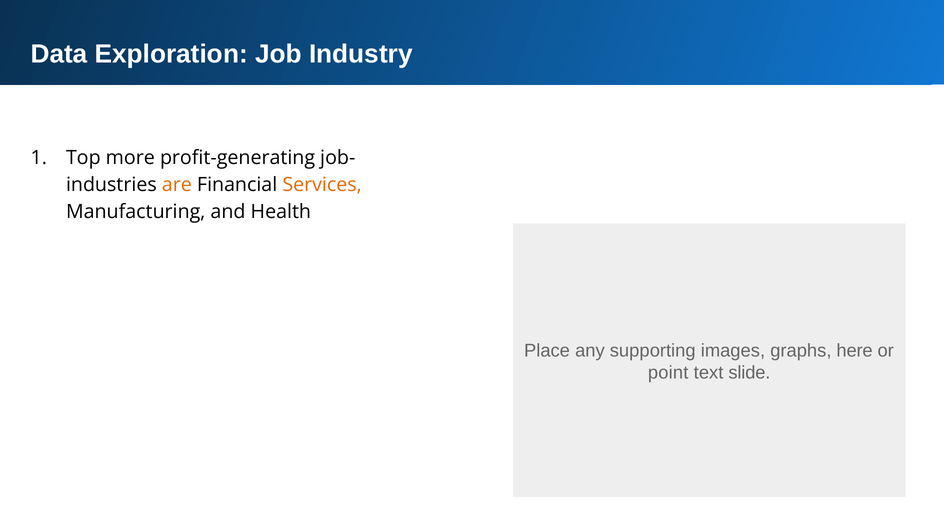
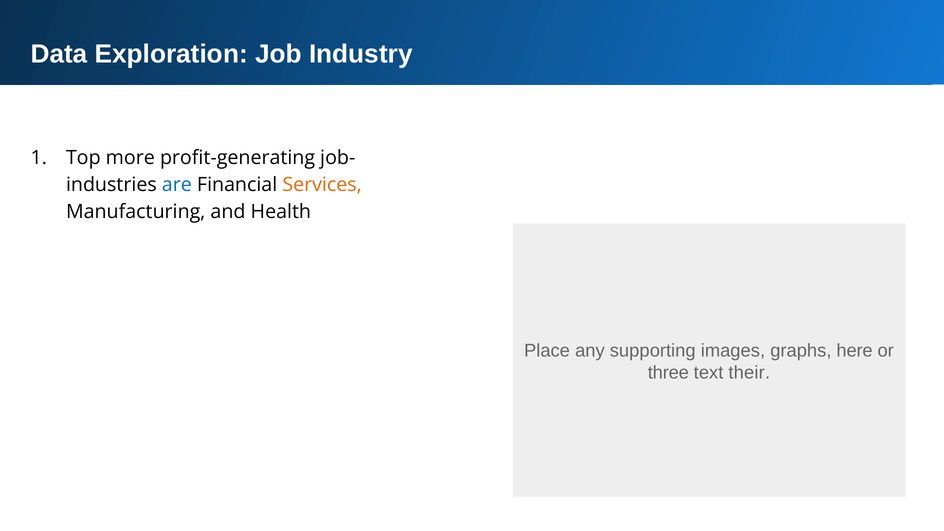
are colour: orange -> blue (177, 185)
point: point -> three (668, 373)
slide: slide -> their (749, 373)
